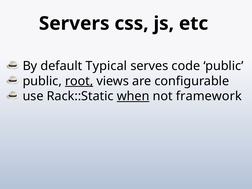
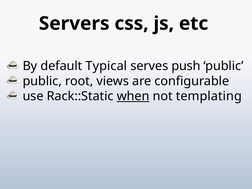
code: code -> push (186, 66)
root underline: present -> none (79, 81)
framework: framework -> templating (209, 96)
